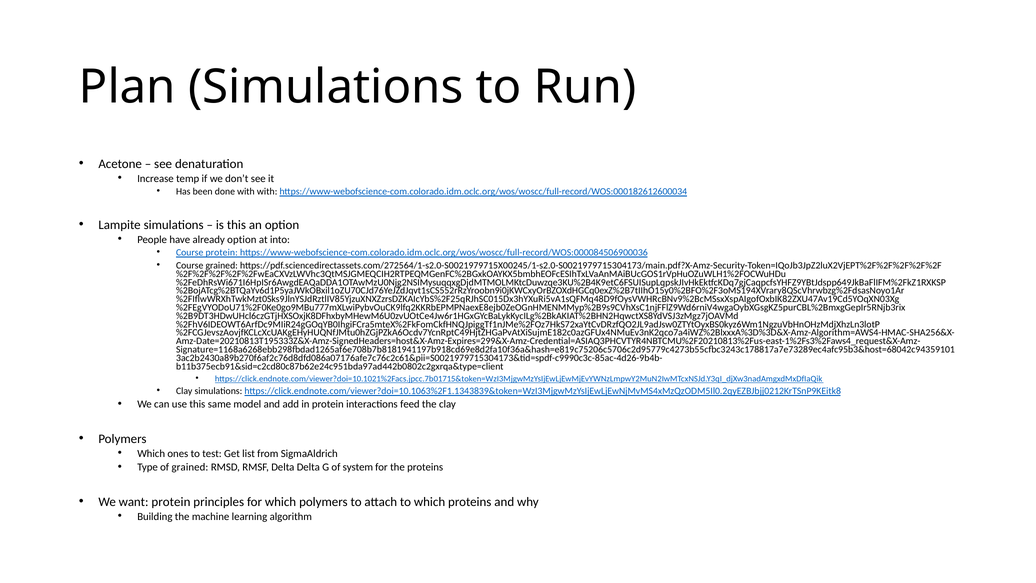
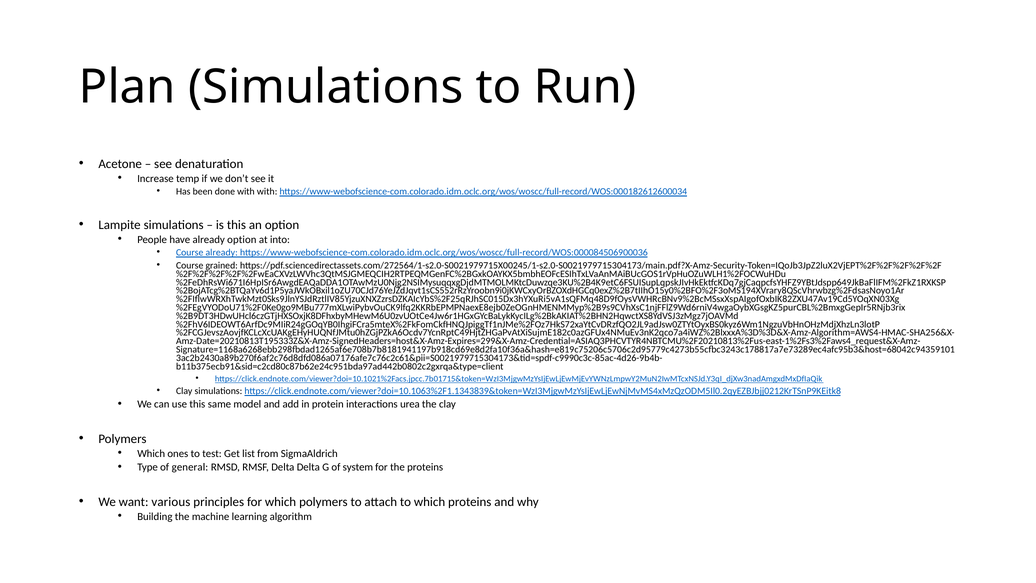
Course protein: protein -> already (222, 253)
feed: feed -> urea (410, 404)
of grained: grained -> general (190, 467)
want protein: protein -> various (171, 502)
